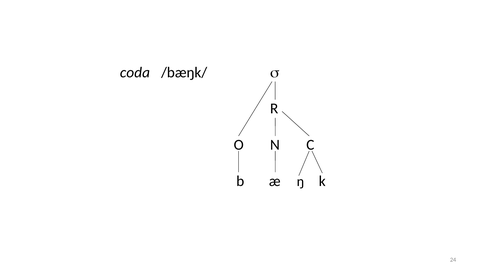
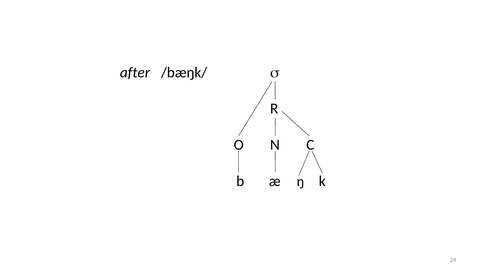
coda: coda -> after (135, 72)
